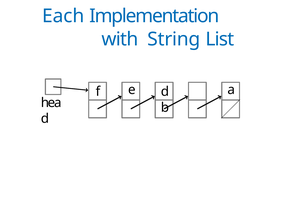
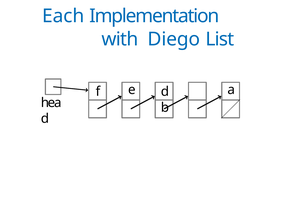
String: String -> Diego (174, 39)
